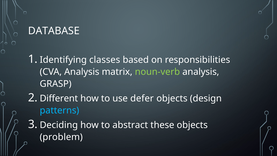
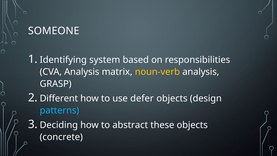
DATABASE: DATABASE -> SOMEONE (54, 31)
classes: classes -> system (105, 60)
noun-verb colour: light green -> yellow (157, 72)
problem: problem -> concrete (61, 137)
